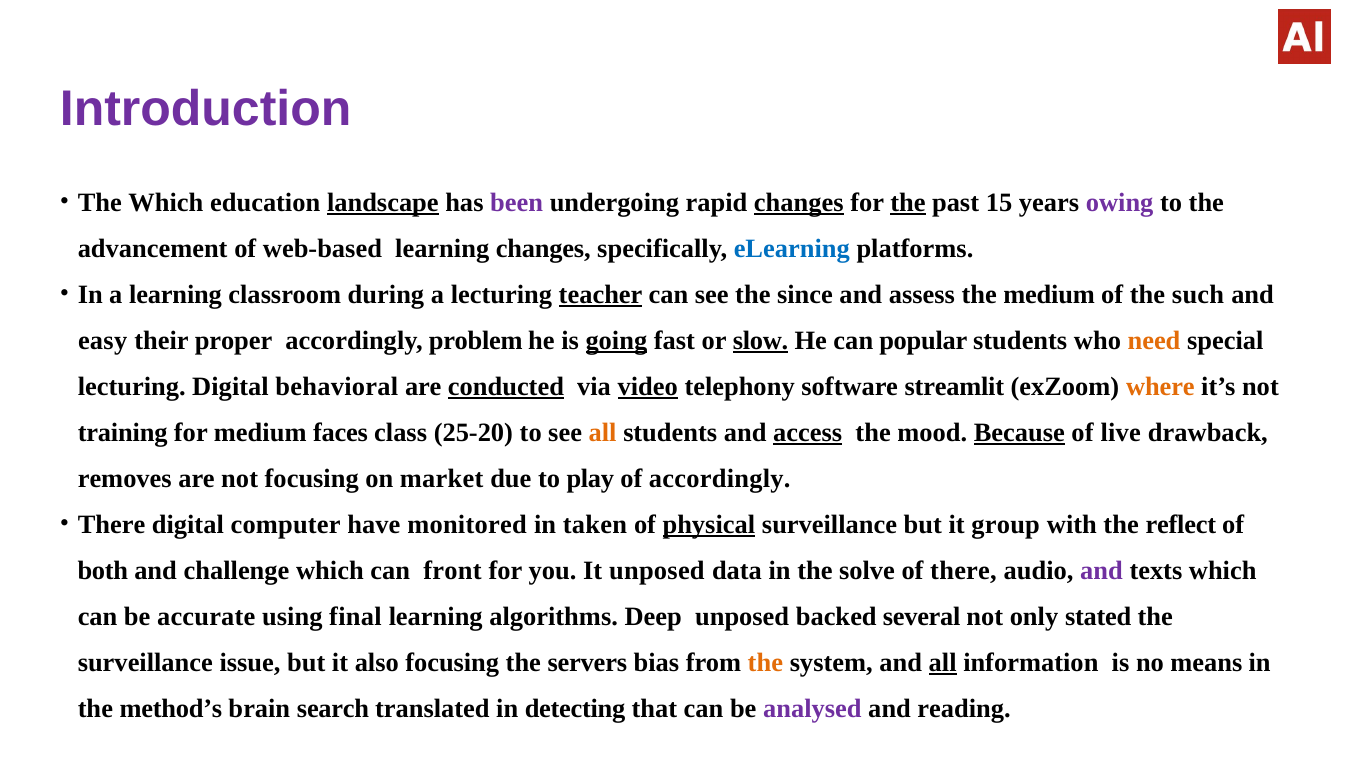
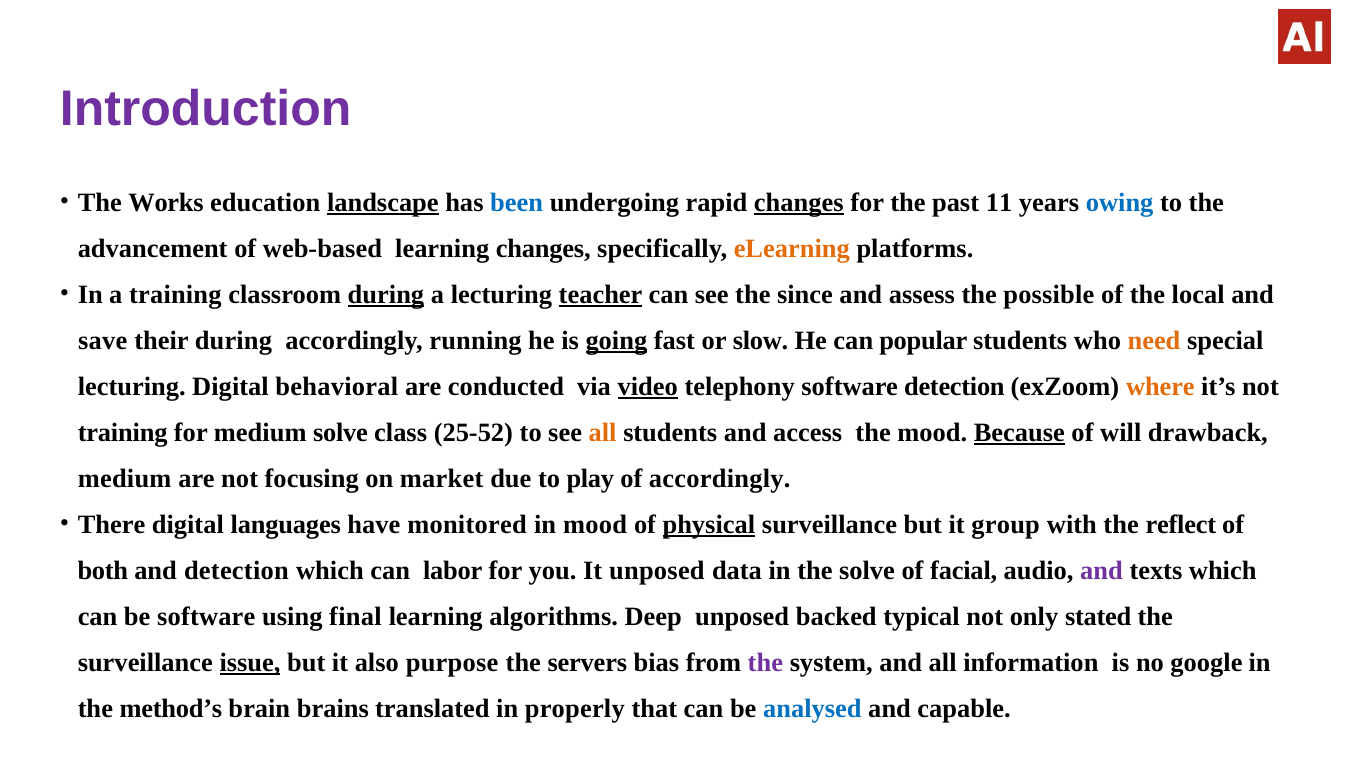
The Which: Which -> Works (166, 202)
been colour: purple -> blue (517, 202)
the underline: present -> none (908, 202)
15: 15 -> 11 (999, 202)
owing colour: purple -> blue (1120, 202)
eLearning colour: blue -> orange (792, 248)
a learning: learning -> training (175, 294)
during underline: none -> present (386, 294)
the medium: medium -> possible (1049, 294)
such: such -> local (1198, 294)
easy: easy -> save (103, 340)
their proper: proper -> during (233, 340)
problem: problem -> running (476, 340)
slow underline: present -> none (761, 340)
conducted underline: present -> none (506, 386)
software streamlit: streamlit -> detection (954, 386)
medium faces: faces -> solve (341, 432)
25-20: 25-20 -> 25-52 (473, 432)
access underline: present -> none (808, 432)
live: live -> will (1121, 432)
removes: removes -> medium (125, 478)
computer: computer -> languages (286, 524)
in taken: taken -> mood (595, 524)
and challenge: challenge -> detection (236, 570)
front: front -> labor (453, 570)
of there: there -> facial (964, 570)
be accurate: accurate -> software (206, 616)
several: several -> typical (921, 616)
issue underline: none -> present (250, 662)
also focusing: focusing -> purpose (452, 662)
the colour: orange -> purple (765, 662)
all underline: present -> none (943, 662)
means: means -> google (1206, 662)
search: search -> brains (333, 708)
detecting: detecting -> properly (575, 708)
analysed colour: purple -> blue (812, 708)
reading: reading -> capable (964, 708)
